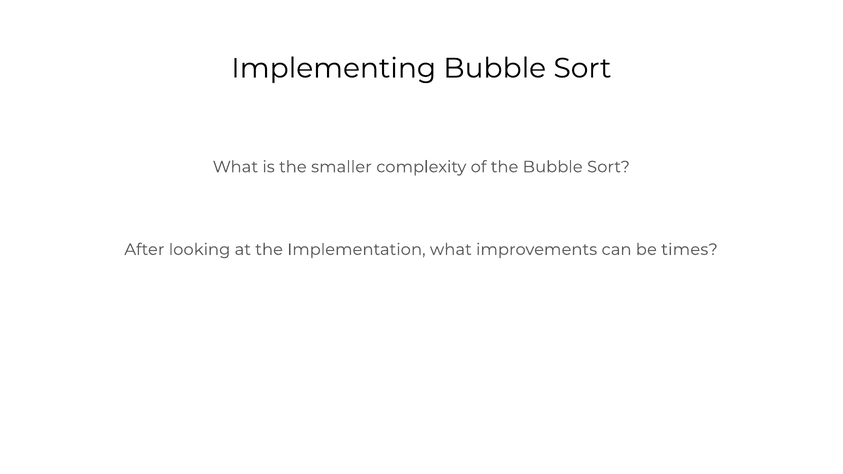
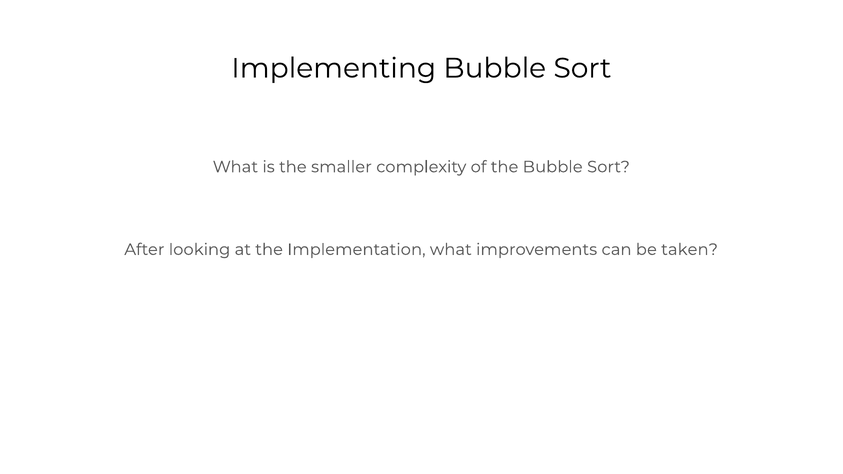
times: times -> taken (690, 250)
